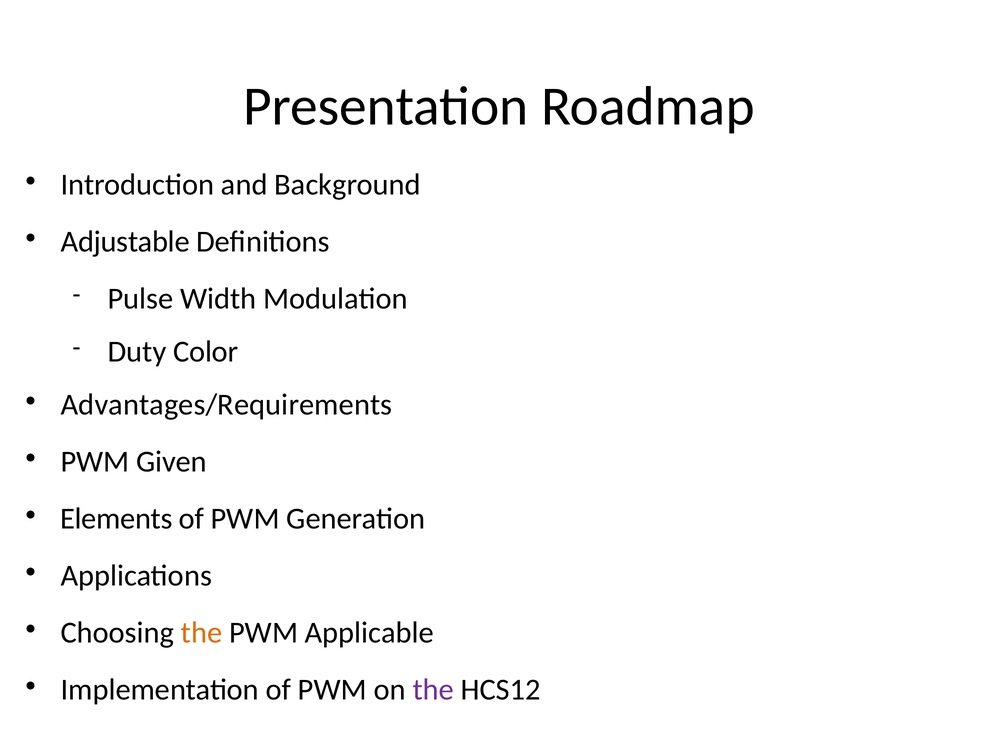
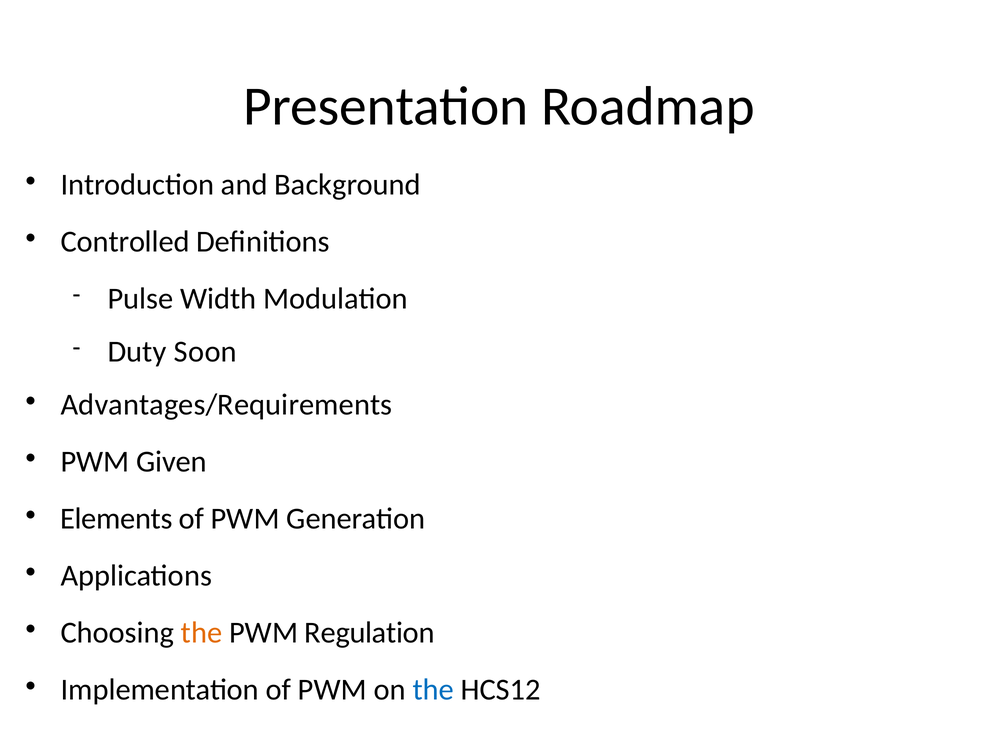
Adjustable: Adjustable -> Controlled (125, 242)
Color: Color -> Soon (205, 352)
Applicable: Applicable -> Regulation (370, 633)
the colour: purple -> blue (433, 690)
